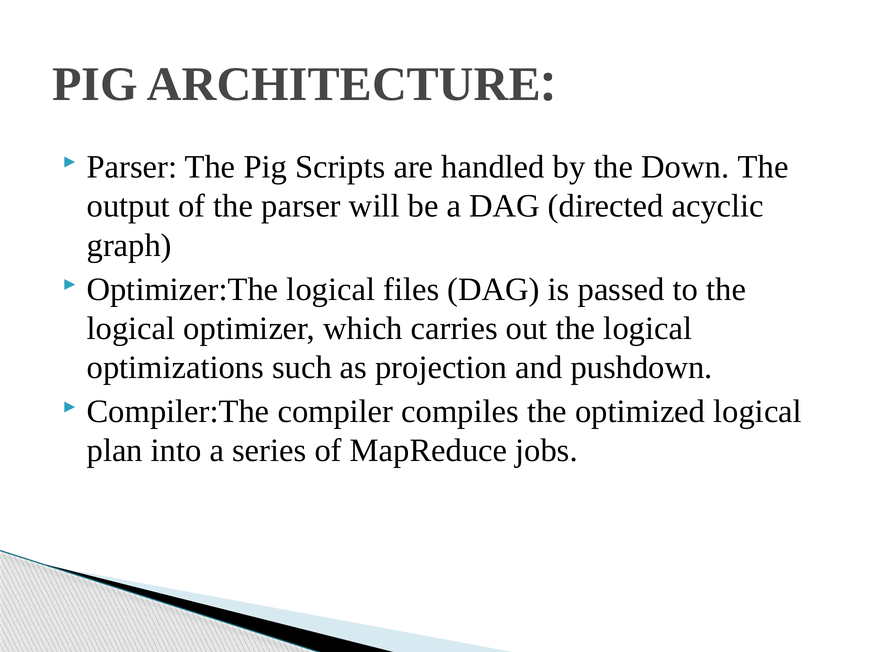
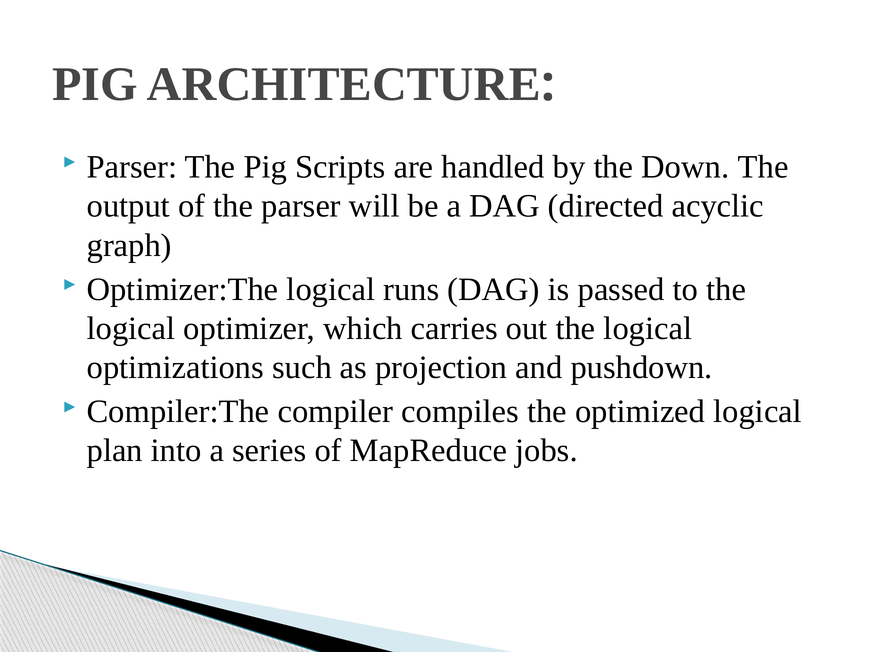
files: files -> runs (411, 289)
